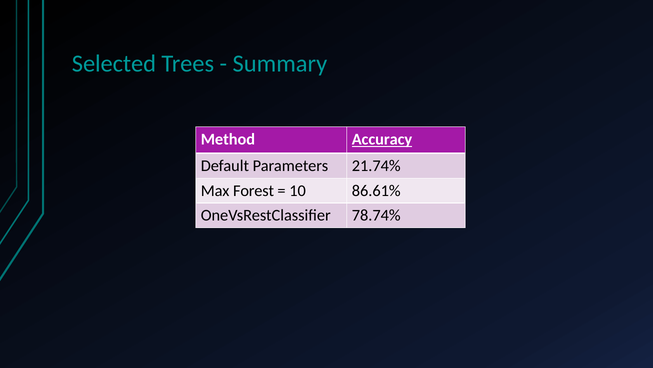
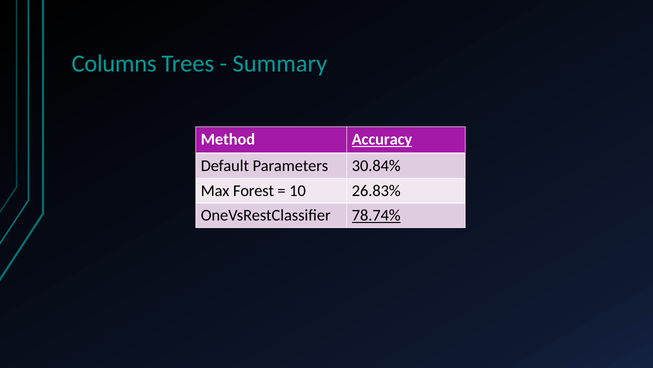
Selected: Selected -> Columns (114, 64)
21.74%: 21.74% -> 30.84% (376, 166)
86.61%: 86.61% -> 26.83% (376, 190)
78.74% underline: none -> present (376, 215)
